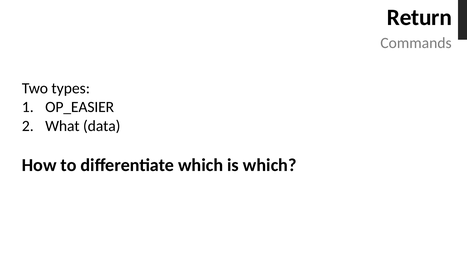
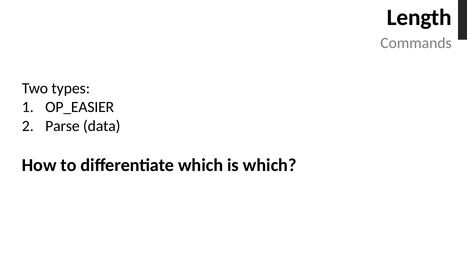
Return: Return -> Length (419, 17)
What: What -> Parse (62, 126)
